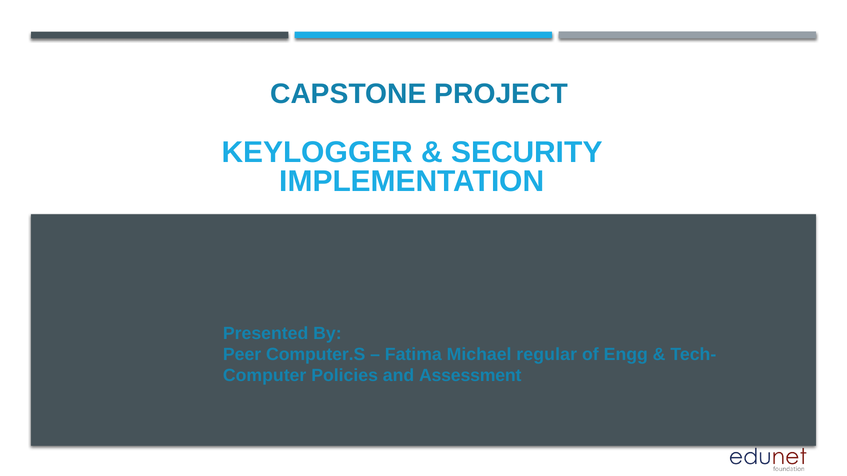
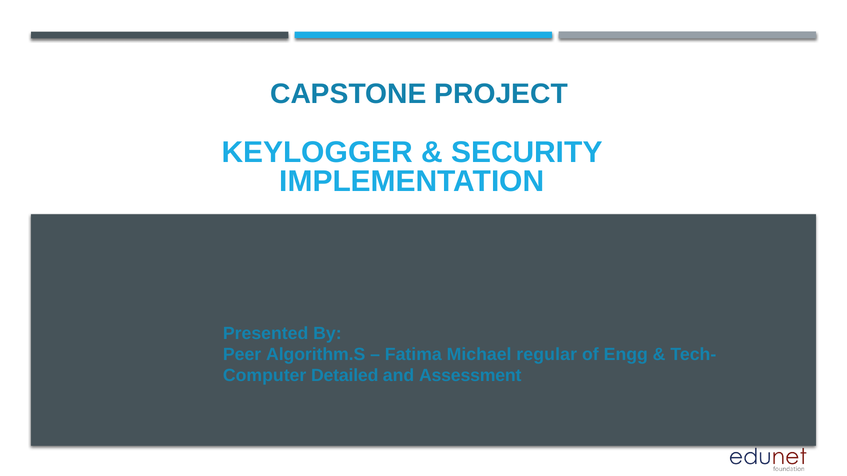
Computer.S: Computer.S -> Algorithm.S (316, 355)
Policies: Policies -> Detailed (345, 376)
